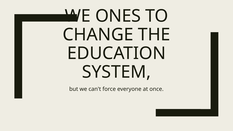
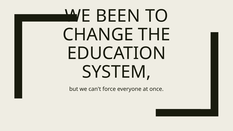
ONES: ONES -> BEEN (118, 16)
